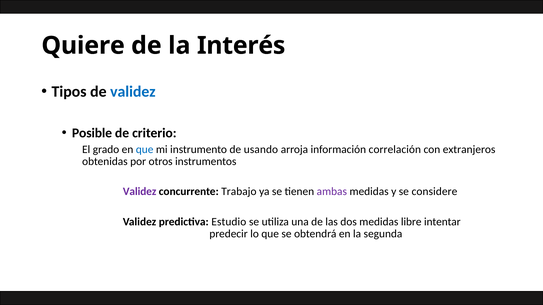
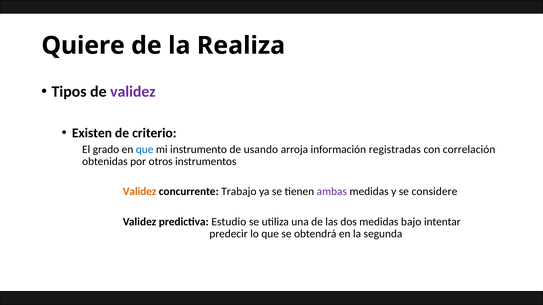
Interés: Interés -> Realiza (241, 46)
validez colour: blue -> purple (133, 92)
Posible: Posible -> Existen (92, 133)
correlación: correlación -> registradas (395, 149)
extranjeros: extranjeros -> correlación (469, 149)
Validez colour: purple -> orange (140, 192)
libre: libre -> bajo (411, 222)
